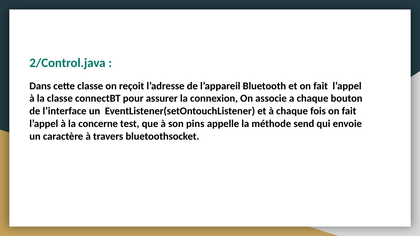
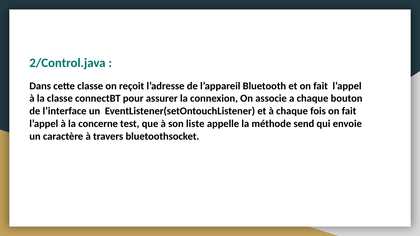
pins: pins -> liste (195, 124)
